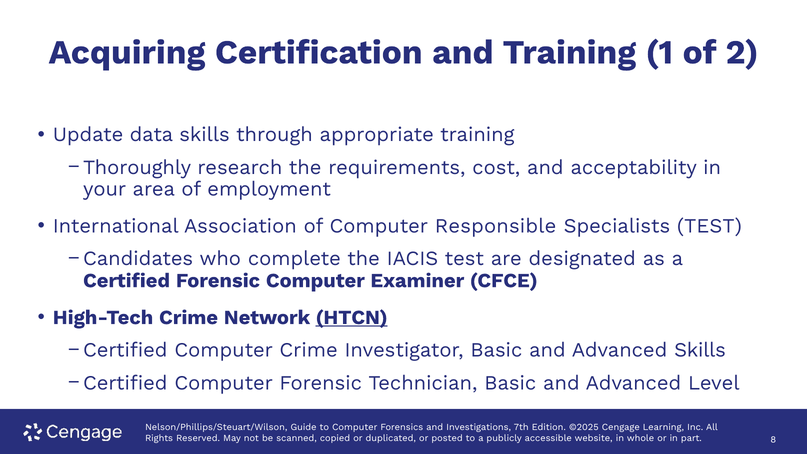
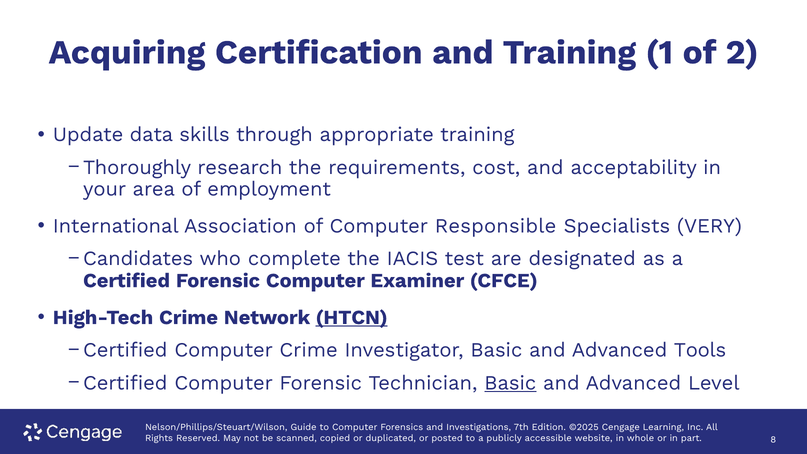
Specialists TEST: TEST -> VERY (709, 226)
Advanced Skills: Skills -> Tools (700, 350)
Basic underline: none -> present (510, 383)
